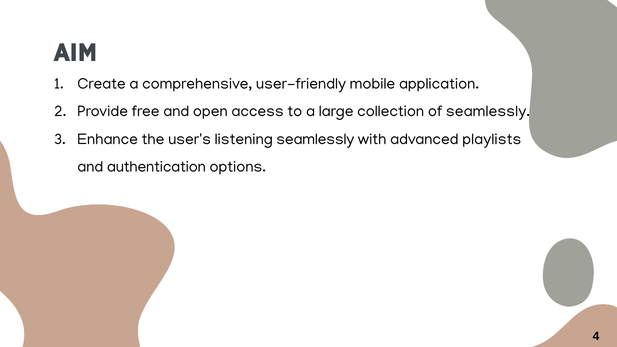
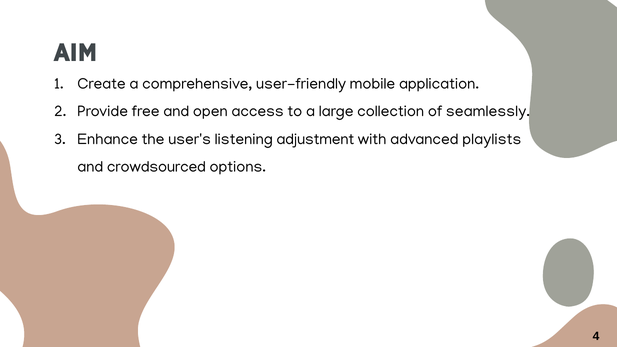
listening seamlessly: seamlessly -> adjustment (315, 139)
authentication: authentication -> crowdsourced (156, 167)
